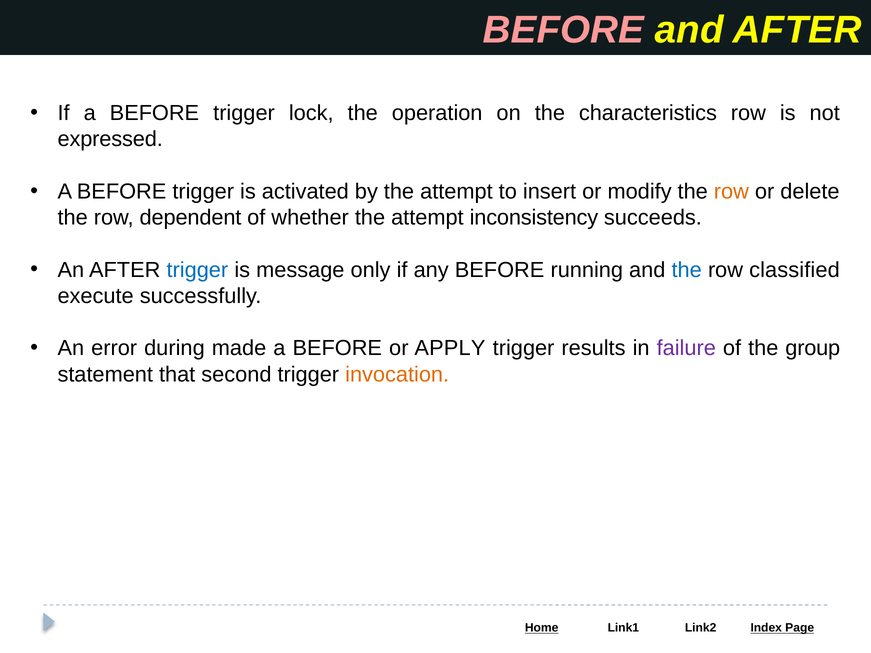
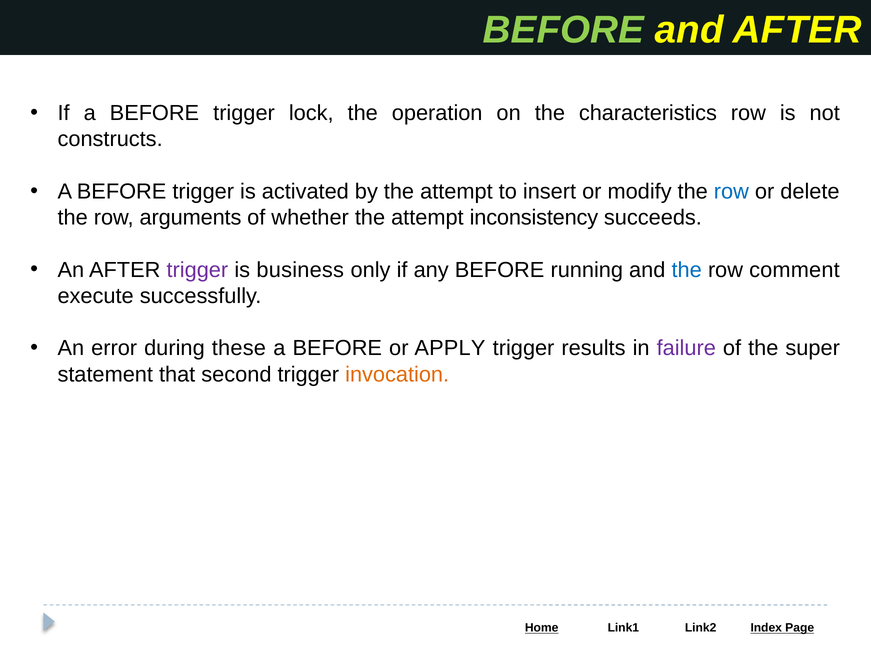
BEFORE colour: pink -> light green (563, 30)
expressed: expressed -> constructs (110, 139)
row colour: orange -> blue (731, 192)
dependent: dependent -> arguments (190, 218)
trigger colour: blue -> purple (197, 270)
message: message -> business (300, 270)
classified: classified -> comment (794, 270)
made: made -> these (239, 348)
group: group -> super (813, 348)
